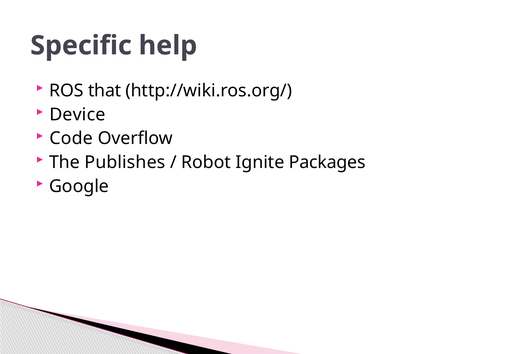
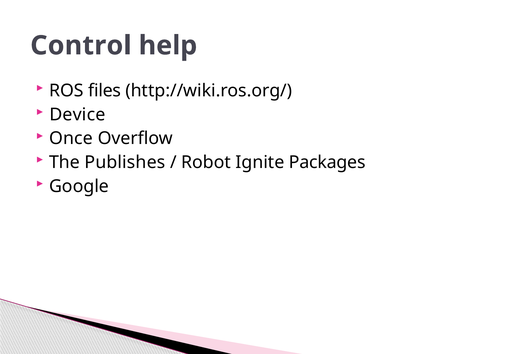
Specific: Specific -> Control (81, 46)
that: that -> files (105, 91)
Code: Code -> Once (71, 139)
